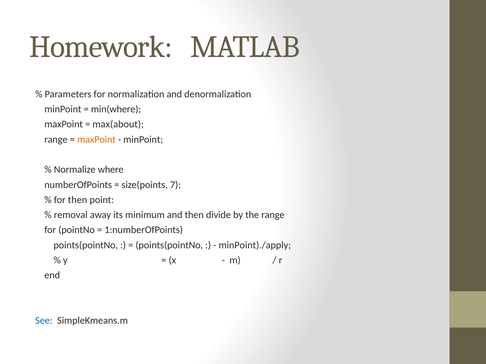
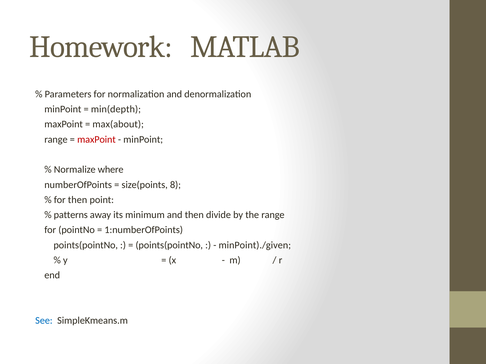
min(where: min(where -> min(depth (116, 109)
maxPoint colour: orange -> red (96, 140)
7: 7 -> 8 (175, 185)
removal: removal -> patterns (71, 215)
minPoint)./apply: minPoint)./apply -> minPoint)./given (255, 245)
